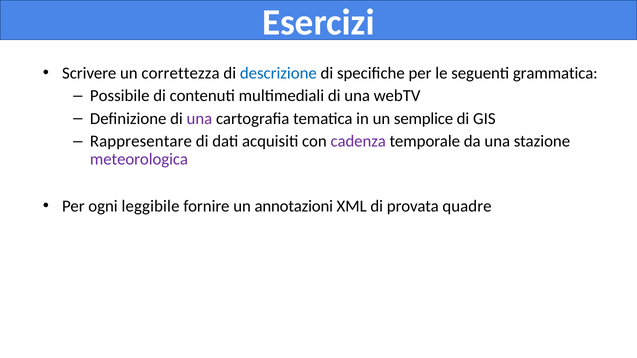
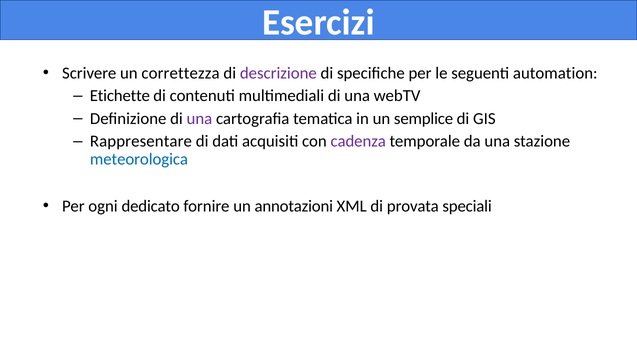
descrizione colour: blue -> purple (278, 73)
grammatica: grammatica -> automation (555, 73)
Possibile: Possibile -> Etichette (120, 96)
meteorologica colour: purple -> blue (139, 159)
leggibile: leggibile -> dedicato (151, 206)
quadre: quadre -> speciali (467, 206)
